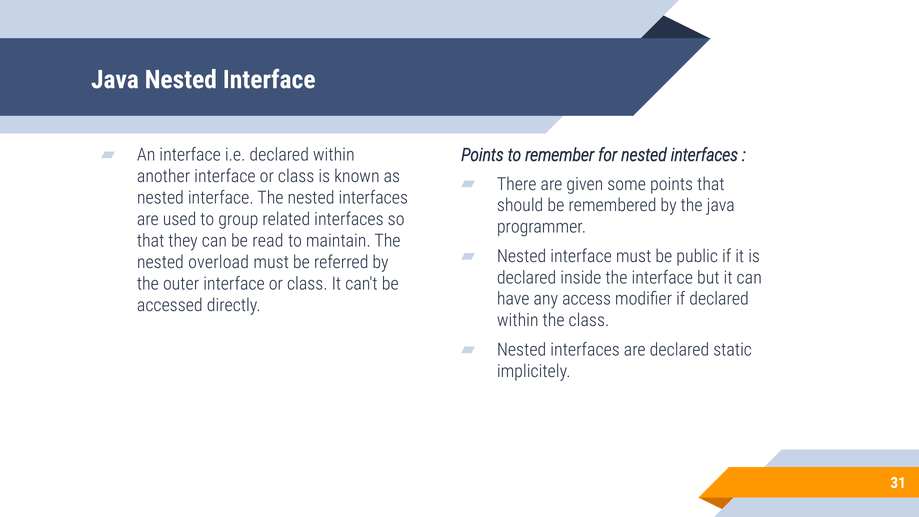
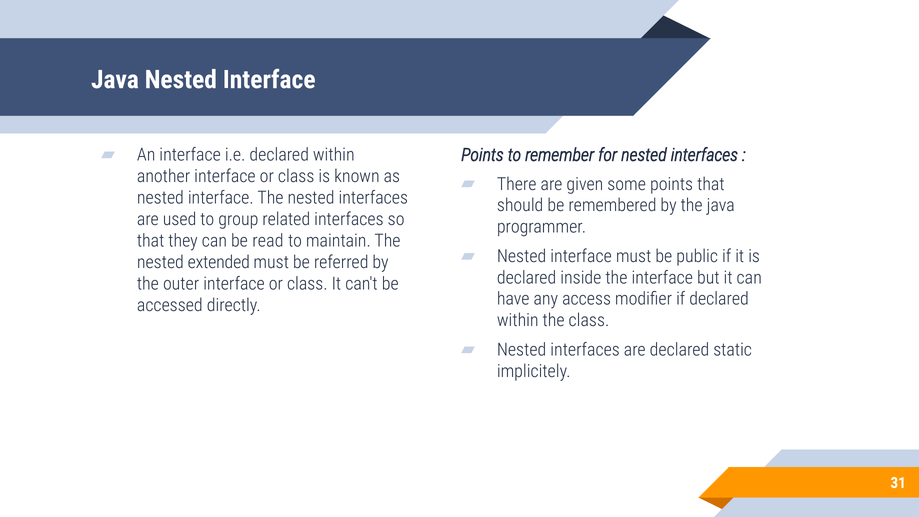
overload: overload -> extended (219, 262)
